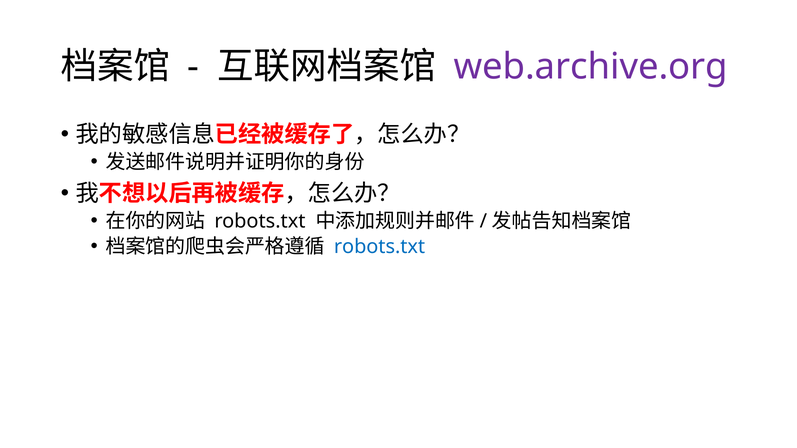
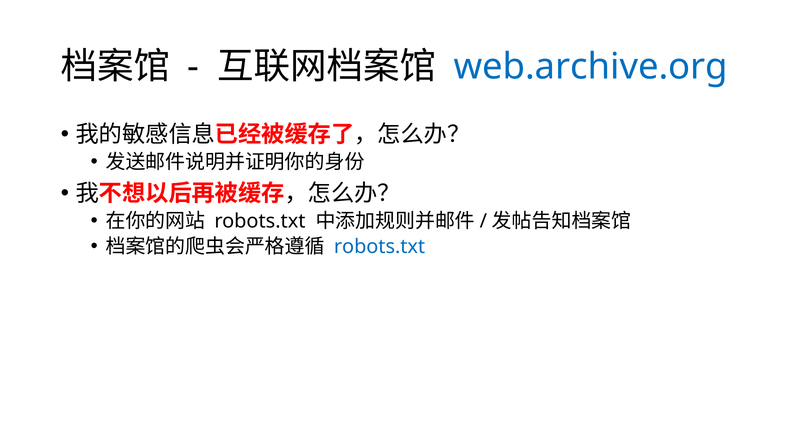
web.archive.org colour: purple -> blue (591, 67)
